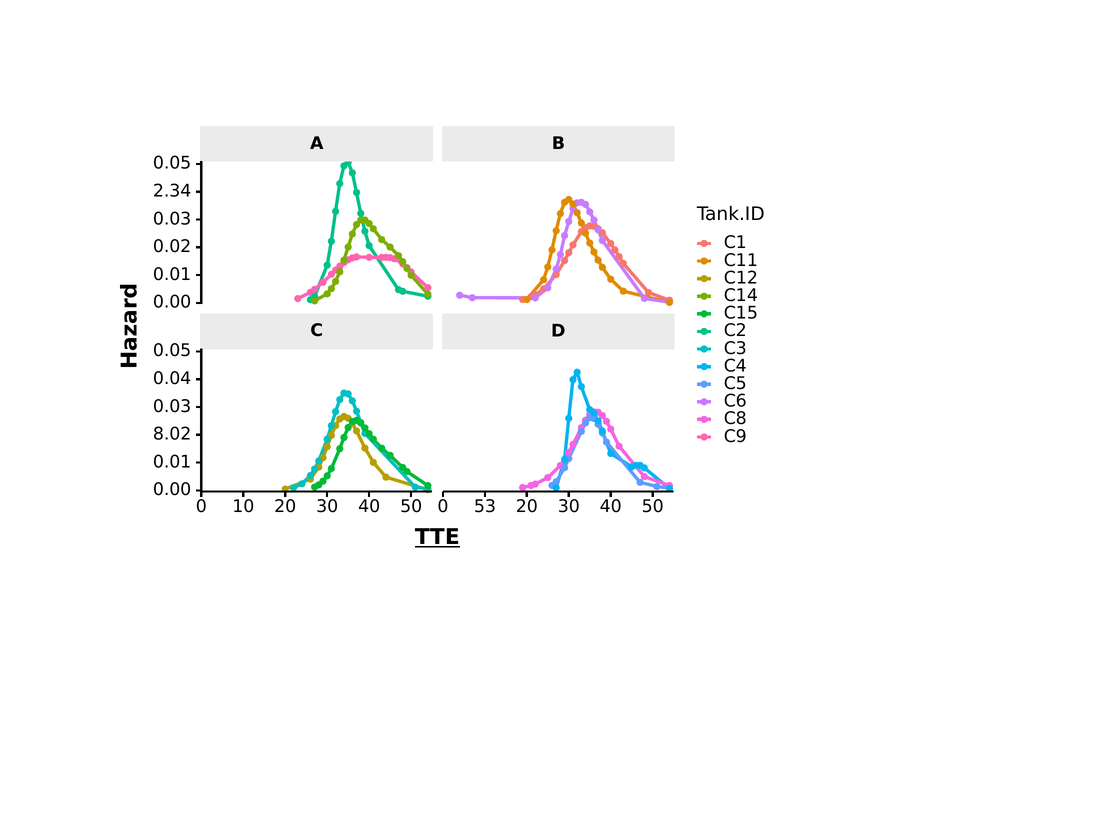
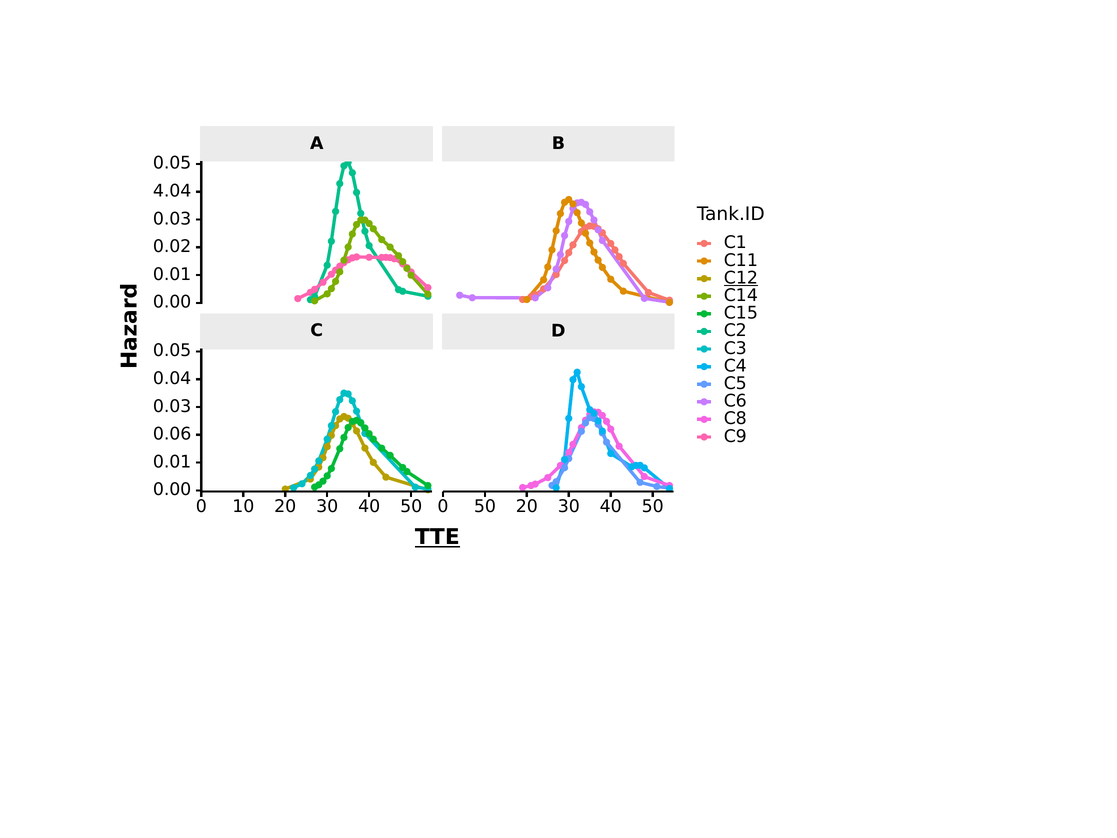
2.34: 2.34 -> 4.04 (172, 191)
C12 underline: none -> present (741, 278)
8.02: 8.02 -> 0.06 (172, 434)
0 53: 53 -> 50 (485, 507)
